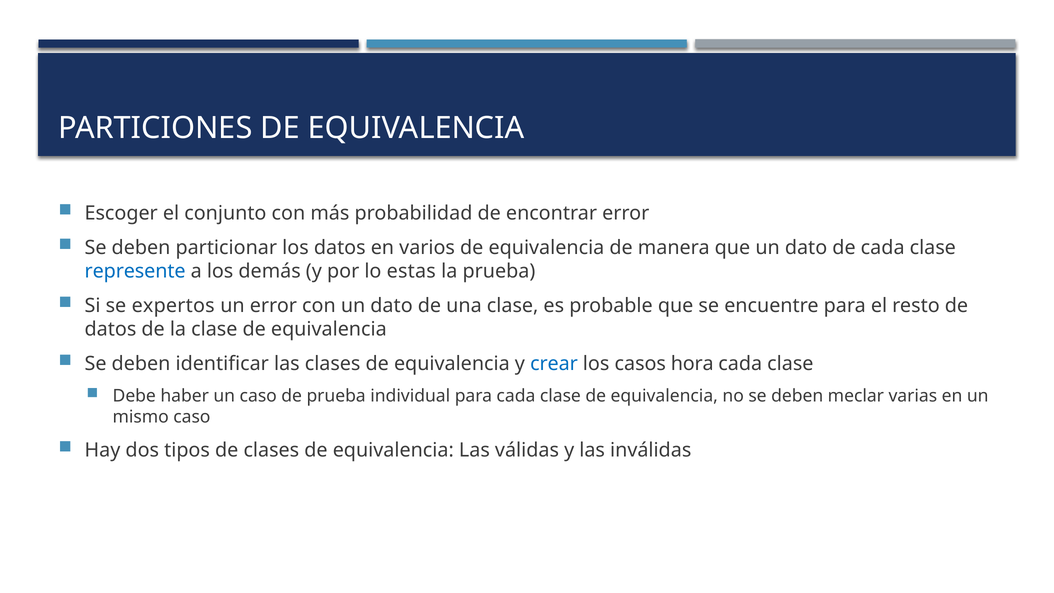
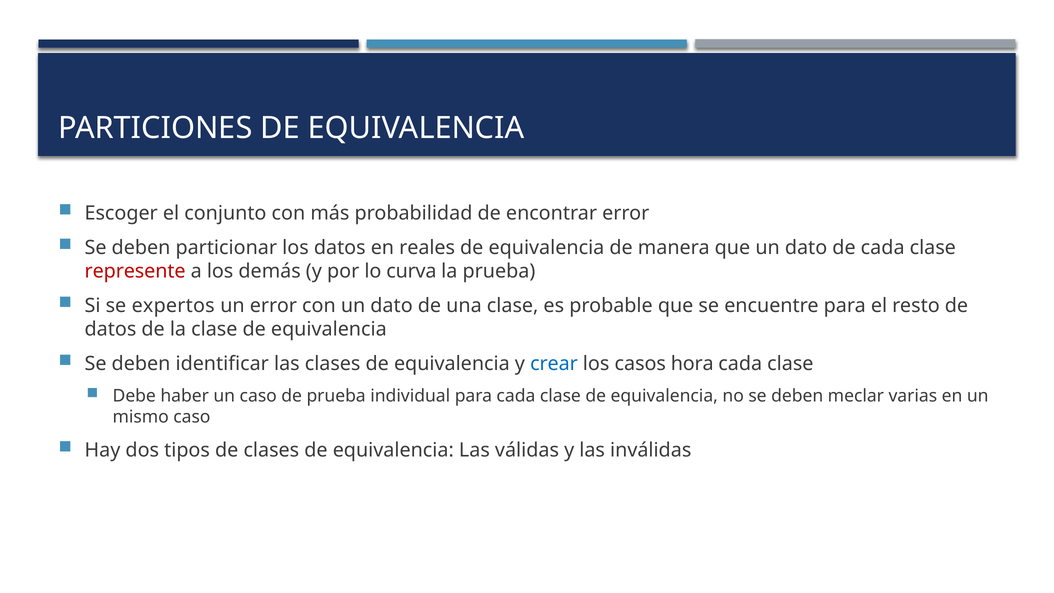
varios: varios -> reales (427, 248)
represente colour: blue -> red (135, 271)
estas: estas -> curva (411, 271)
